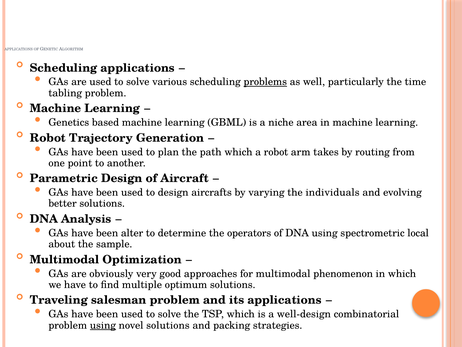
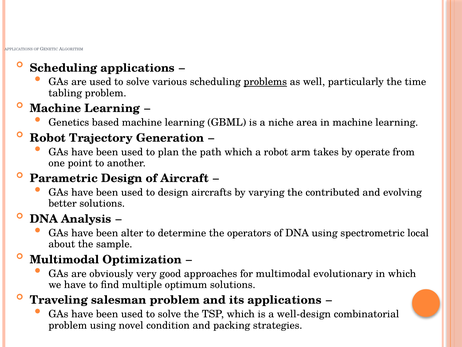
routing: routing -> operate (373, 152)
individuals: individuals -> contributed (333, 192)
phenomenon: phenomenon -> evolutionary (343, 273)
using underline: present -> none (103, 325)
novel solutions: solutions -> condition (168, 325)
